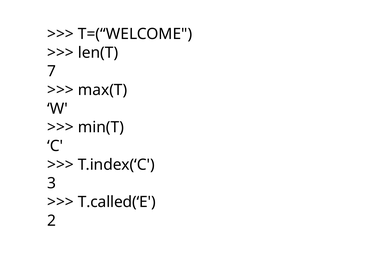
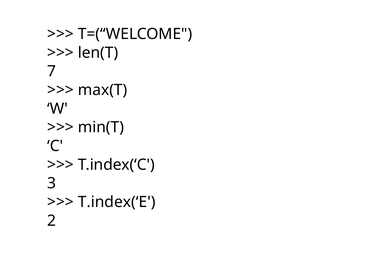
T.called(‘E: T.called(‘E -> T.index(‘E (117, 202)
